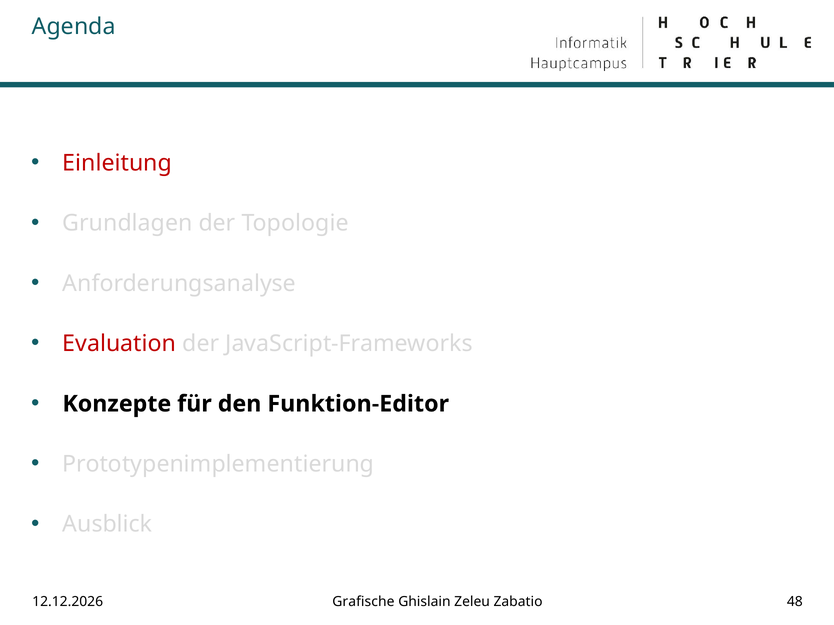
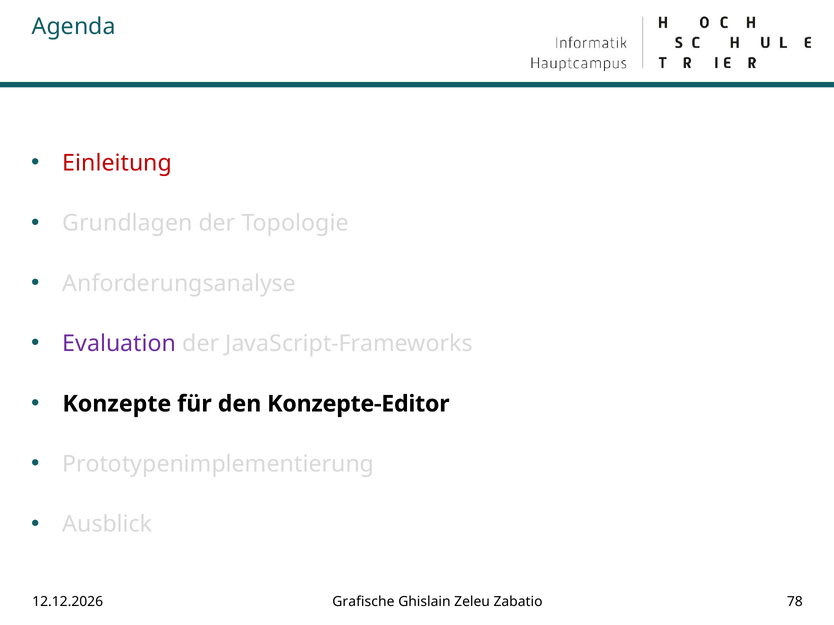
Evaluation colour: red -> purple (119, 344)
Funktion-Editor: Funktion-Editor -> Konzepte-Editor (358, 404)
48: 48 -> 78 (795, 602)
